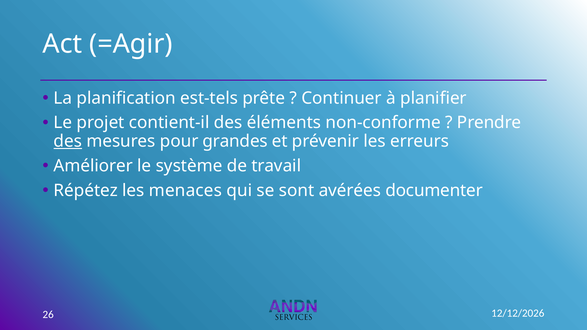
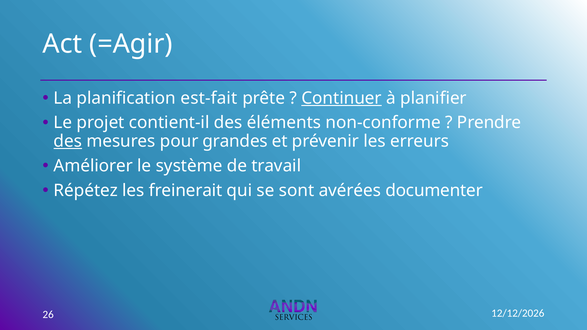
est-tels: est-tels -> est-fait (209, 98)
Continuer underline: none -> present (342, 98)
menaces: menaces -> freinerait (186, 190)
